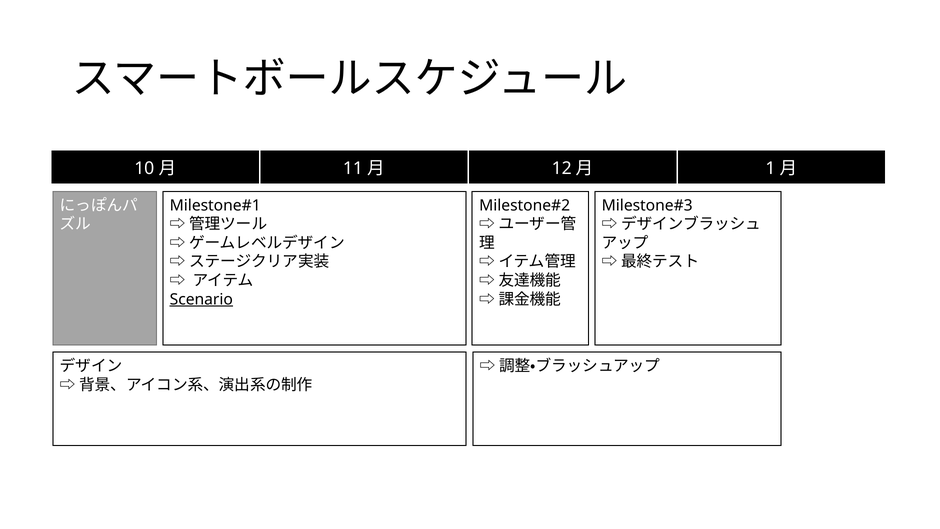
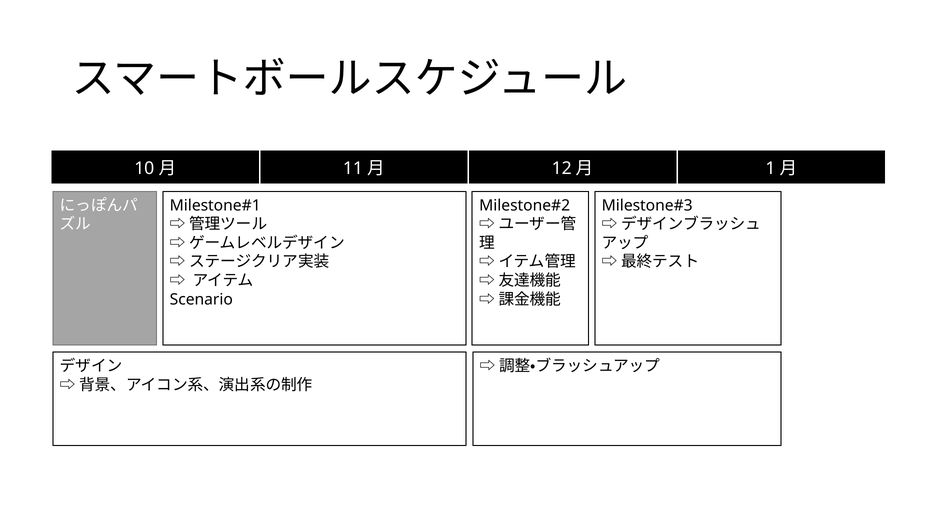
Scenario underline: present -> none (201, 299)
